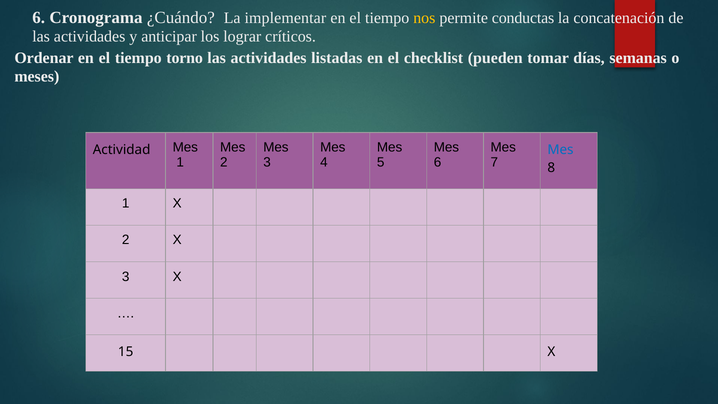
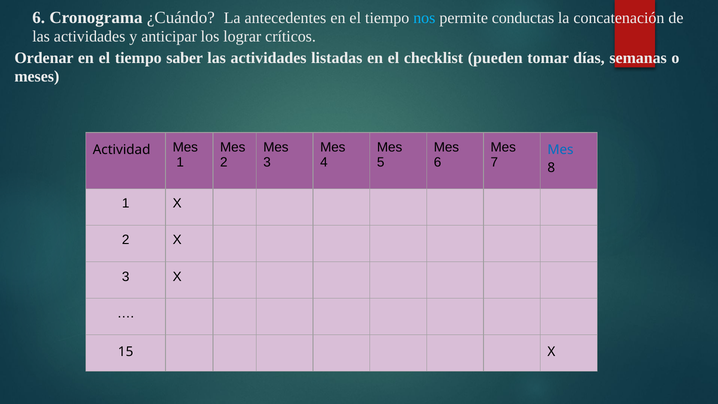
implementar: implementar -> antecedentes (285, 18)
nos colour: yellow -> light blue (424, 18)
torno: torno -> saber (185, 58)
